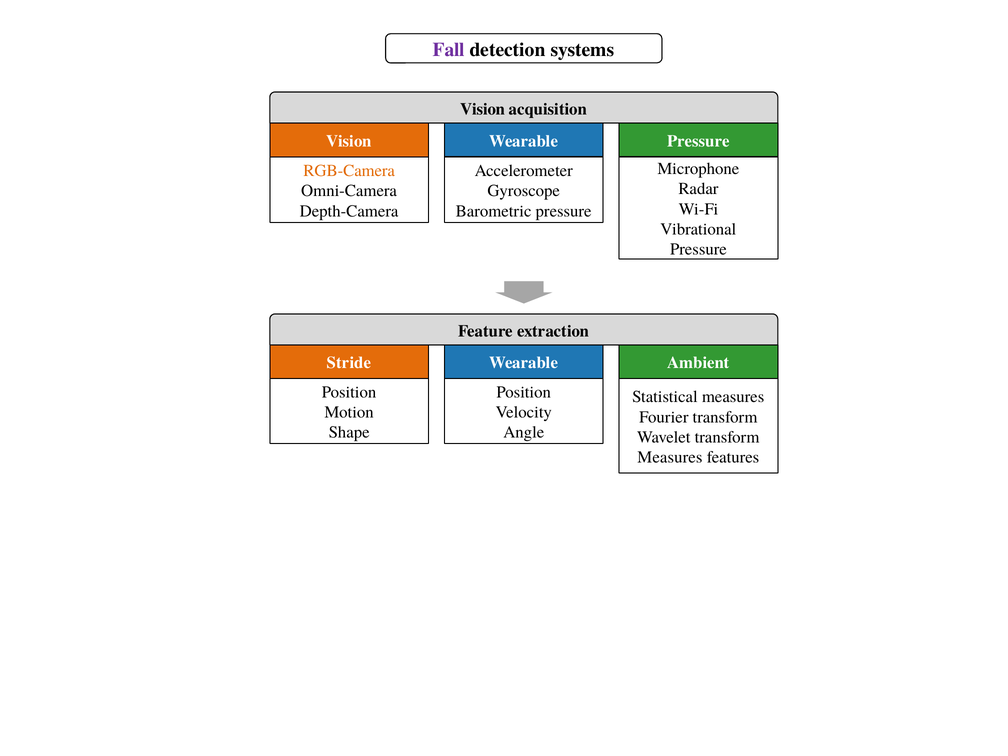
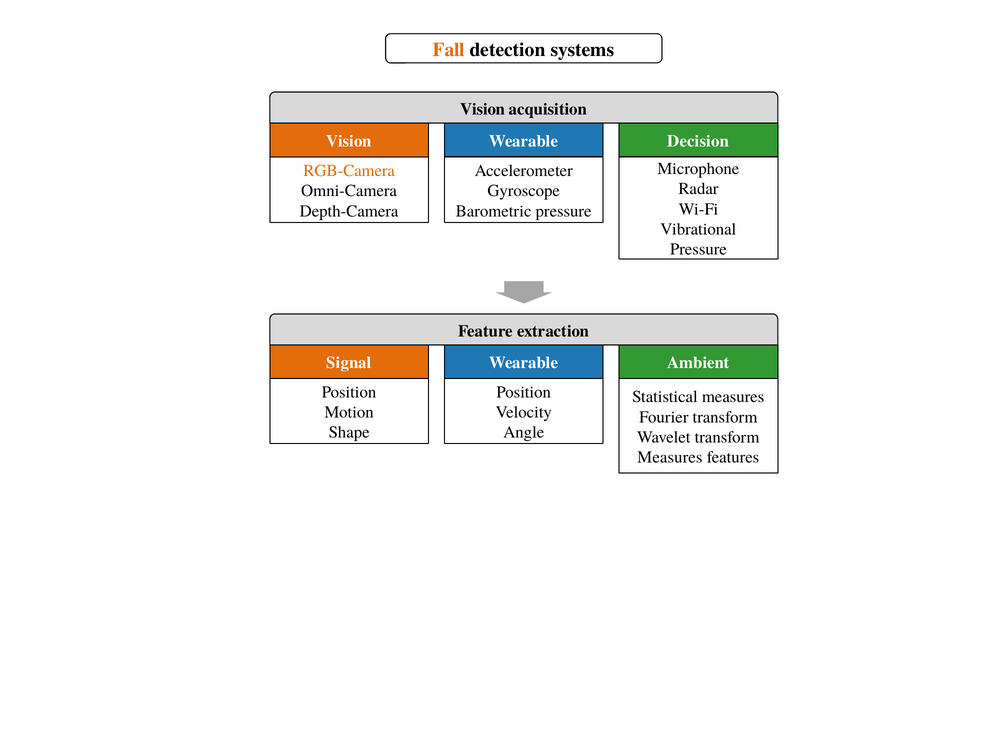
Fall colour: purple -> orange (449, 50)
Pressure: Pressure -> Decision (698, 141)
Stride: Stride -> Signal (349, 363)
